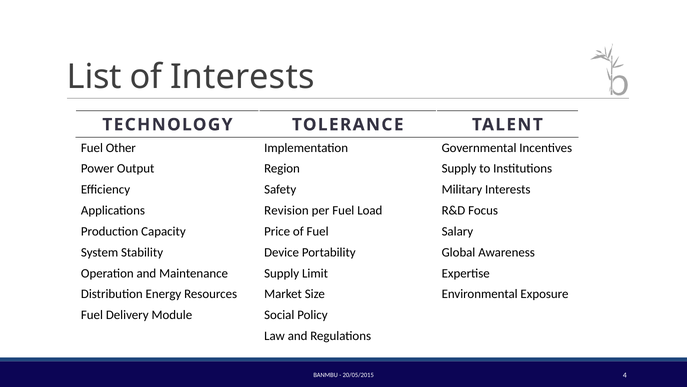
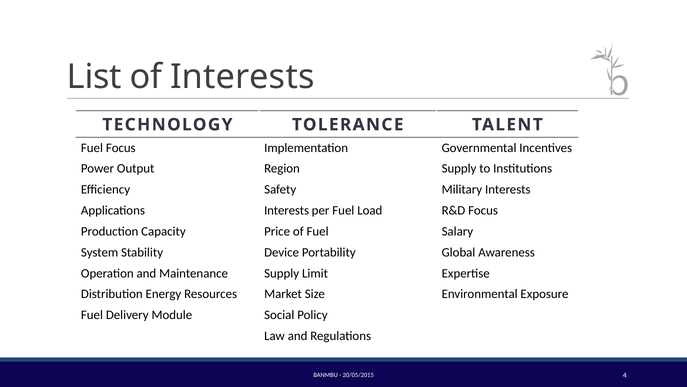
Fuel Other: Other -> Focus (121, 148)
Applications Revision: Revision -> Interests (287, 210)
